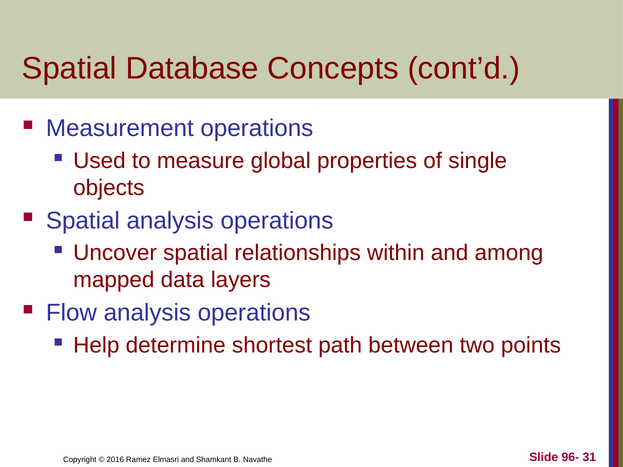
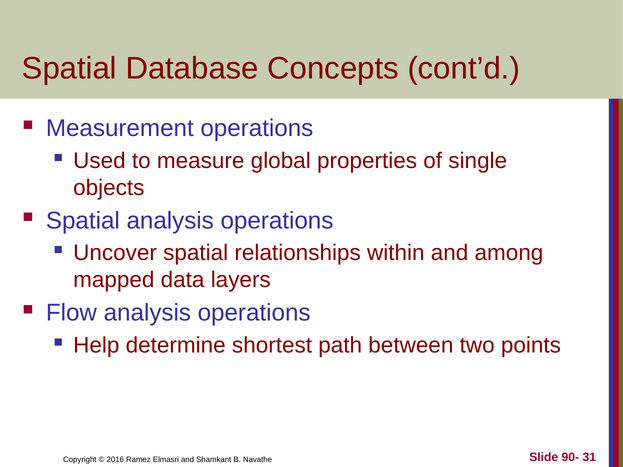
96-: 96- -> 90- (570, 458)
